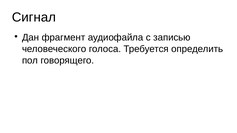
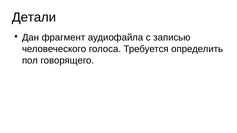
Сигнал: Сигнал -> Детали (34, 17)
